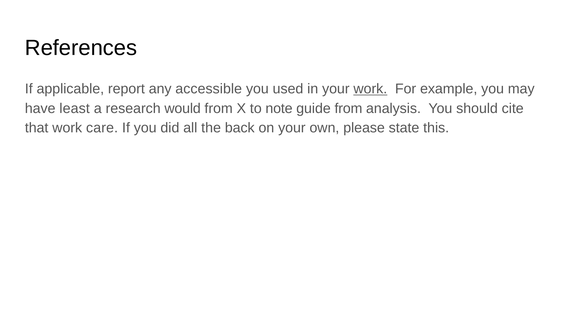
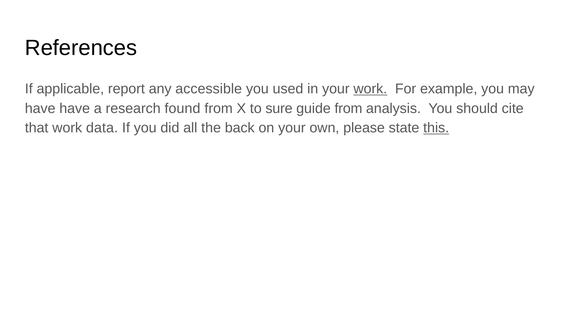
have least: least -> have (75, 108)
would: would -> found (182, 108)
note: note -> sure (279, 108)
care: care -> data (102, 128)
this underline: none -> present (436, 128)
